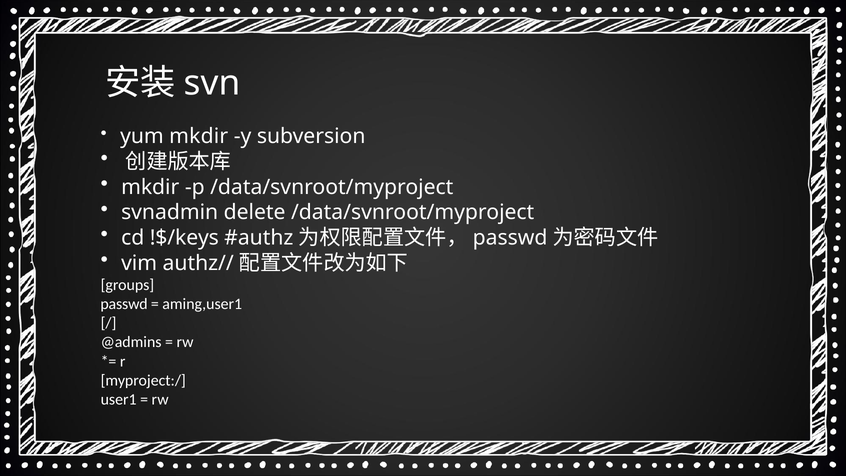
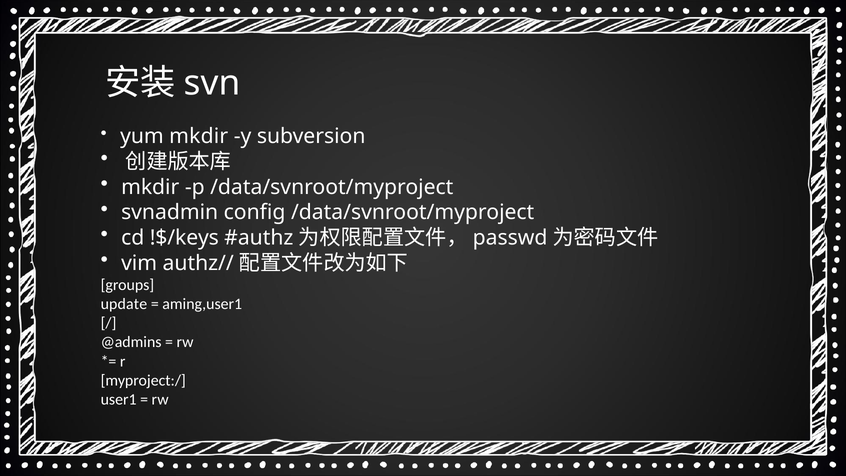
delete: delete -> config (255, 212)
passwd: passwd -> update (124, 304)
